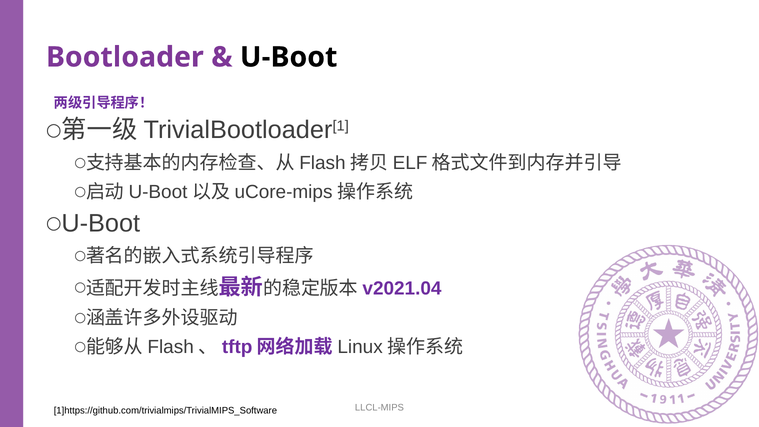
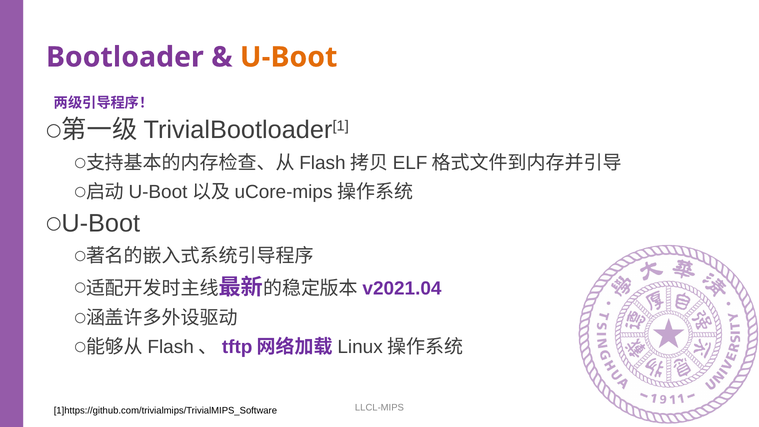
U-Boot colour: black -> orange (289, 57)
